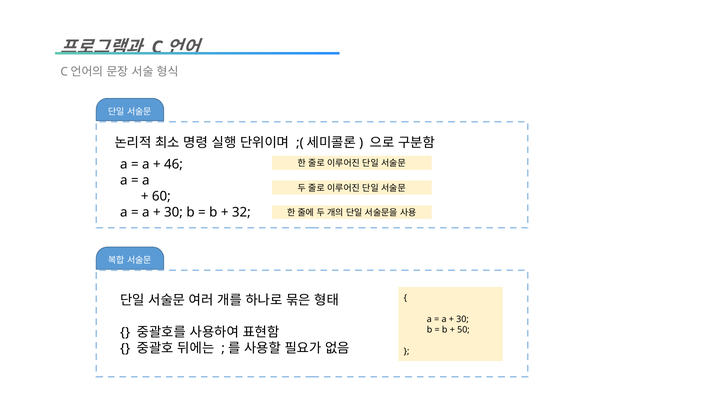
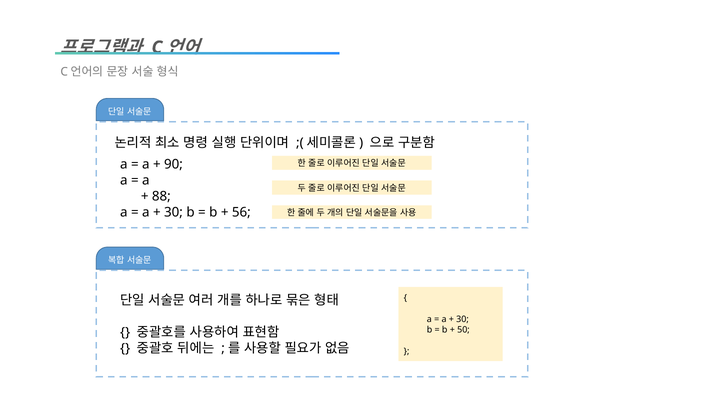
46: 46 -> 90 (174, 164)
60: 60 -> 88 (161, 196)
32: 32 -> 56 (241, 212)
